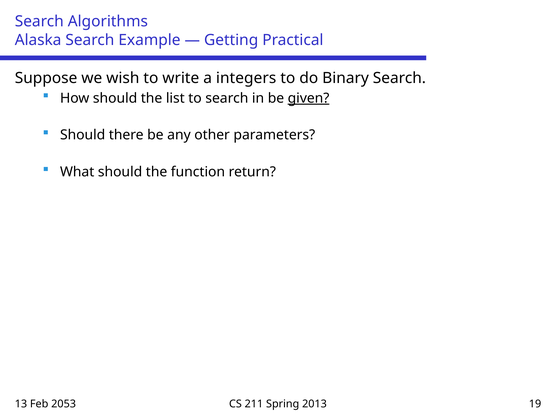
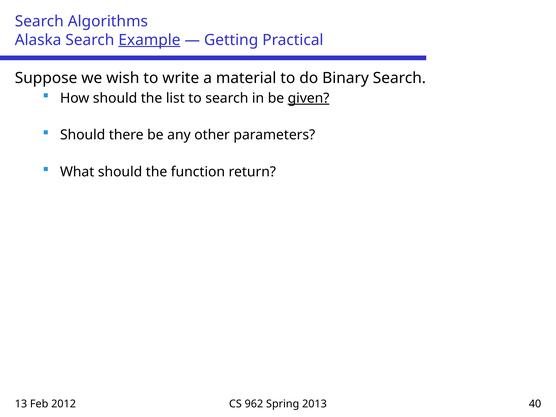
Example underline: none -> present (149, 40)
integers: integers -> material (246, 78)
2053: 2053 -> 2012 (64, 404)
211: 211 -> 962 (254, 404)
19: 19 -> 40 (535, 404)
